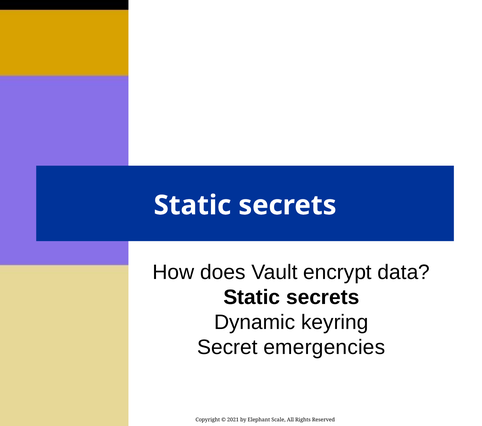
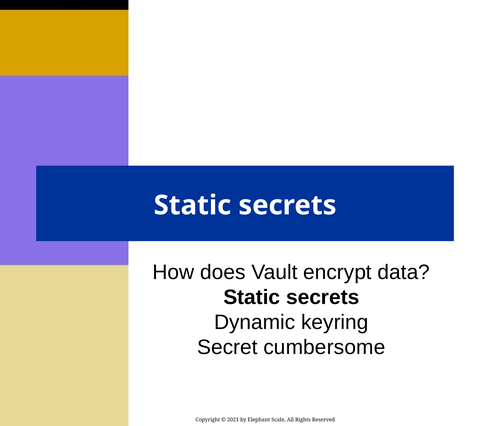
emergencies: emergencies -> cumbersome (324, 348)
